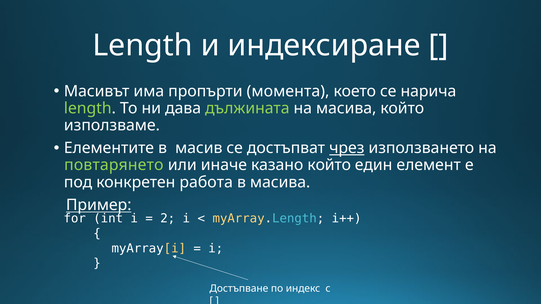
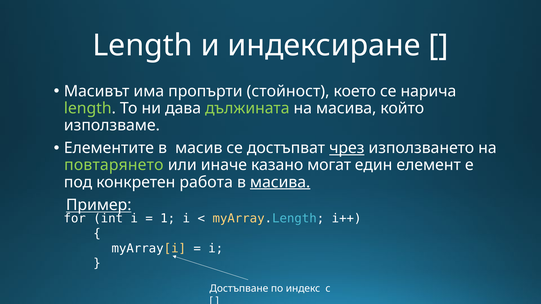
момента: момента -> стойност (288, 91)
казано който: който -> могат (329, 165)
масива underline: none -> present (280, 182)
2: 2 -> 1 (168, 219)
